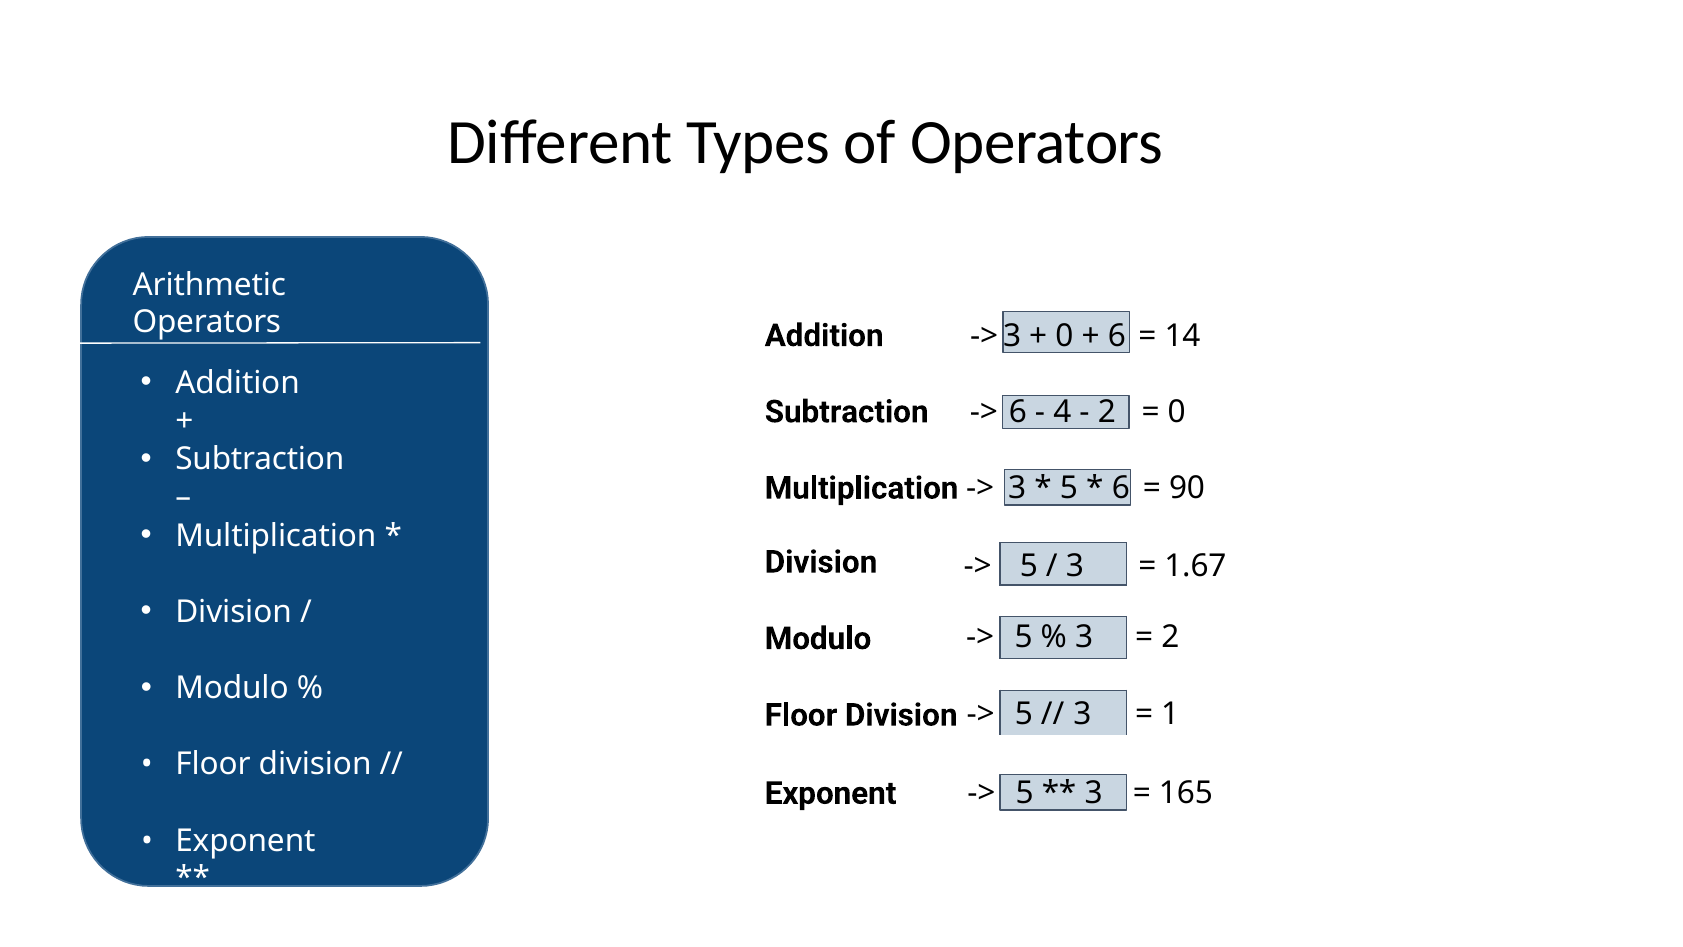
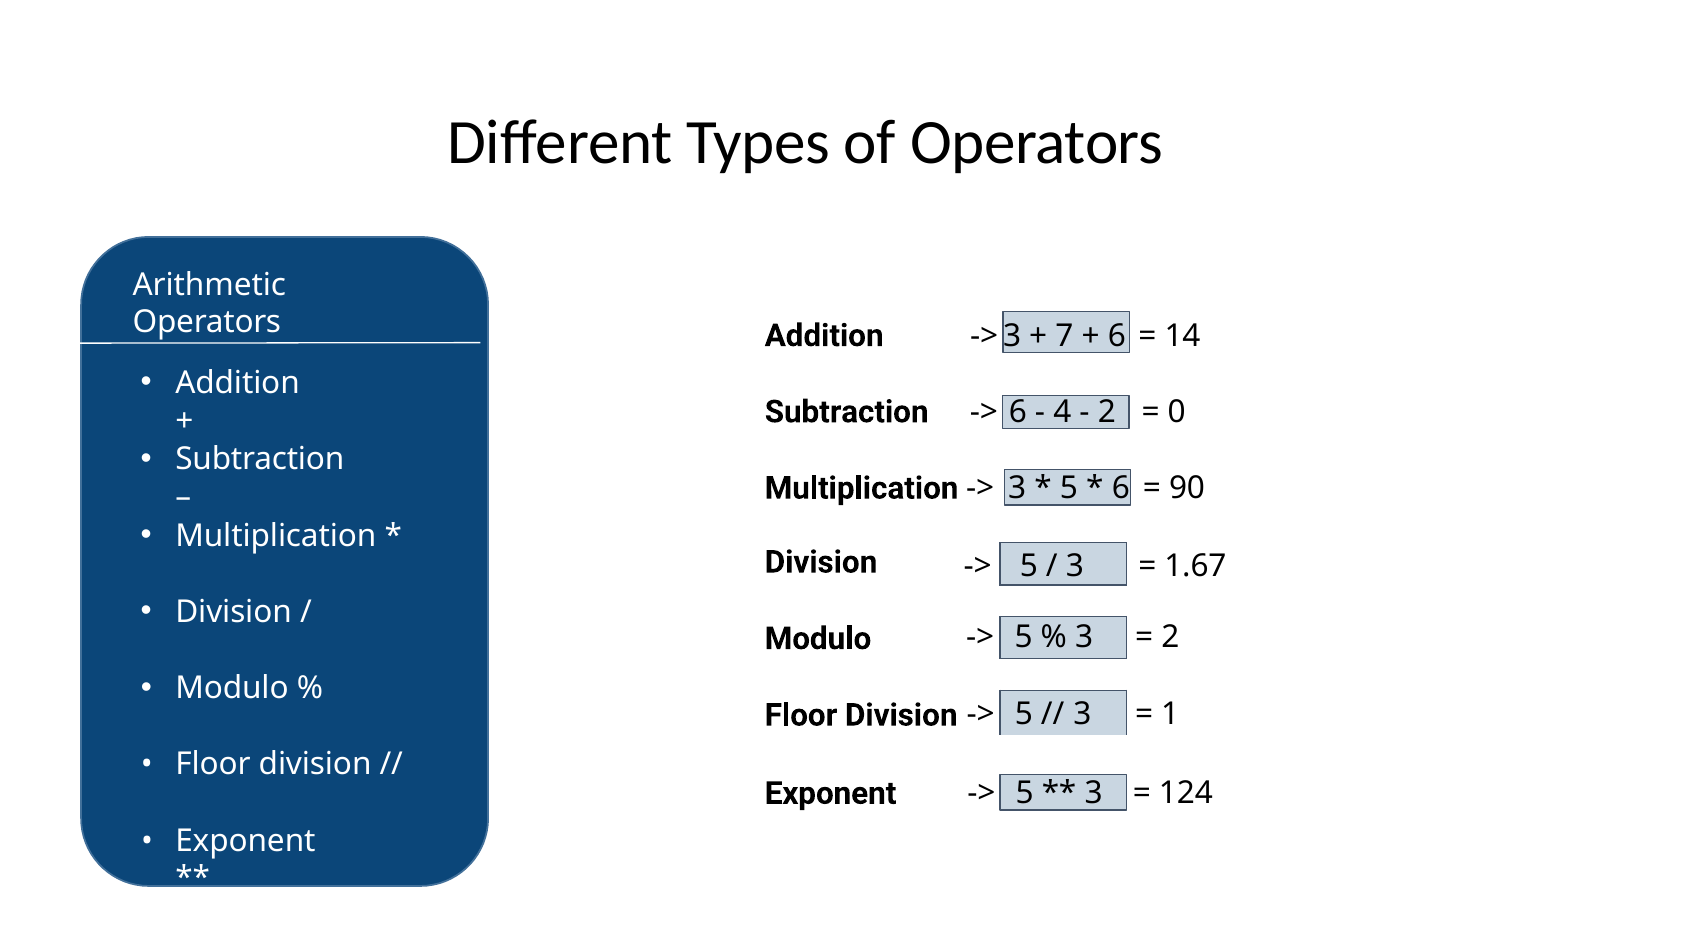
0: 0 -> 7 (1064, 336)
165: 165 -> 124 (1186, 793)
